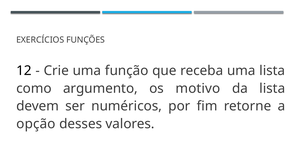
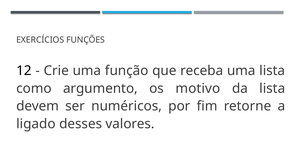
opção: opção -> ligado (36, 124)
